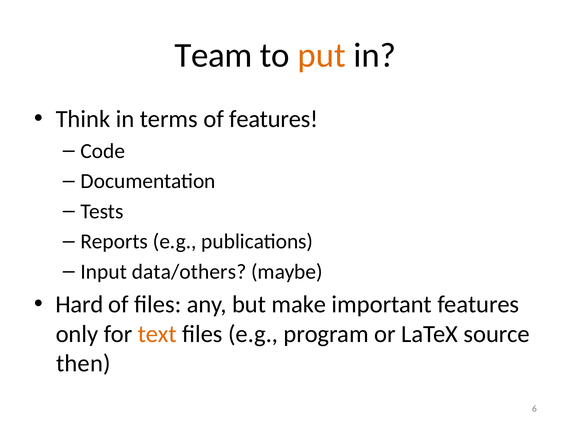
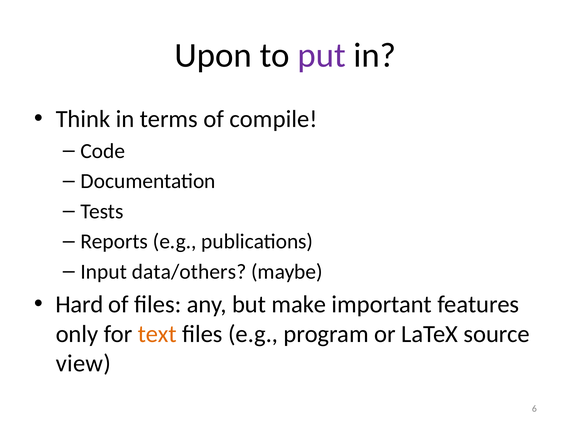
Team: Team -> Upon (213, 55)
put colour: orange -> purple (322, 55)
of features: features -> compile (273, 119)
then: then -> view (83, 364)
